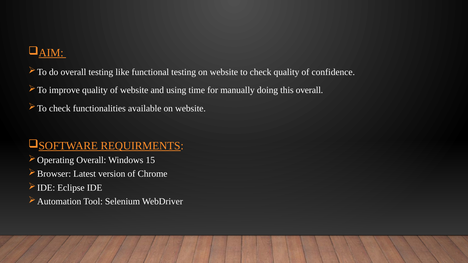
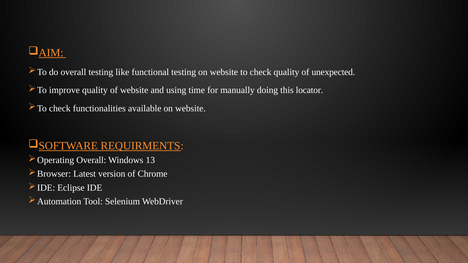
confidence: confidence -> unexpected (333, 72)
this overall: overall -> locator (309, 90)
15: 15 -> 13 (150, 160)
